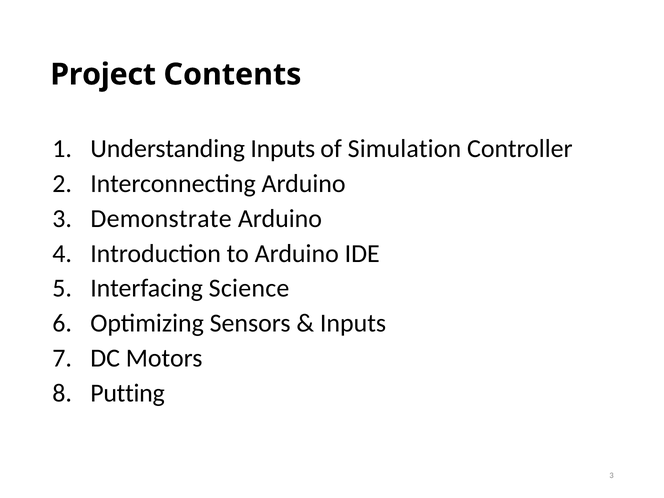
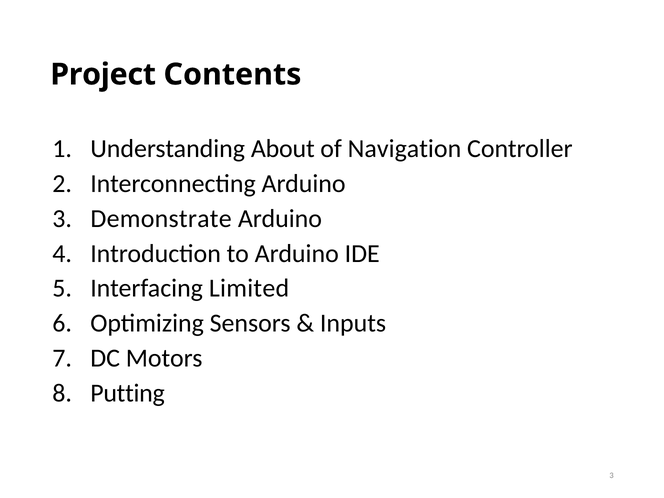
Understanding Inputs: Inputs -> About (283, 149)
Simulation: Simulation -> Navigation (404, 149)
Science: Science -> Limited (249, 288)
